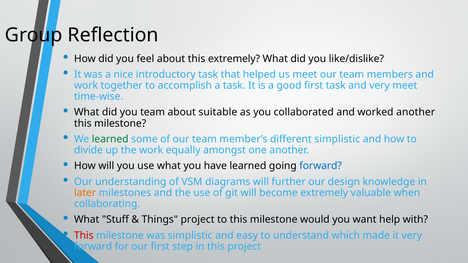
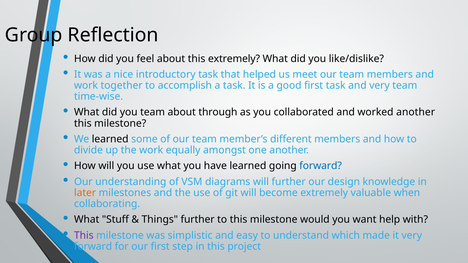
very meet: meet -> team (405, 86)
suitable: suitable -> through (218, 112)
learned colour: green -> black (110, 139)
different simplistic: simplistic -> members (337, 139)
Things project: project -> further (198, 220)
This colour: red -> purple (84, 236)
